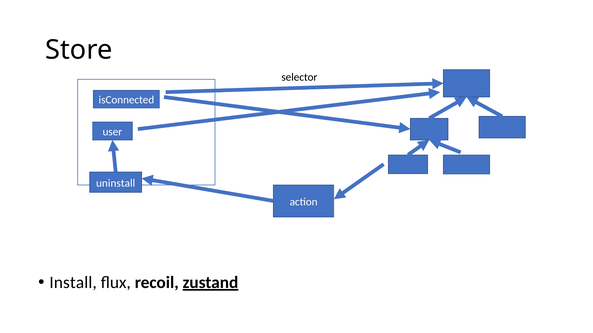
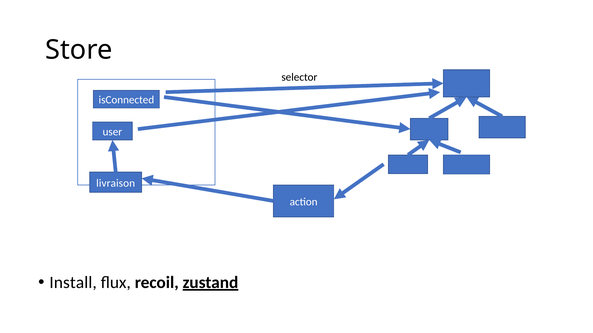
uninstall: uninstall -> livraison (116, 183)
